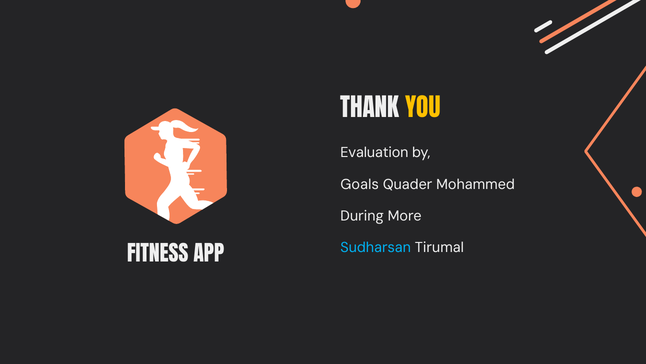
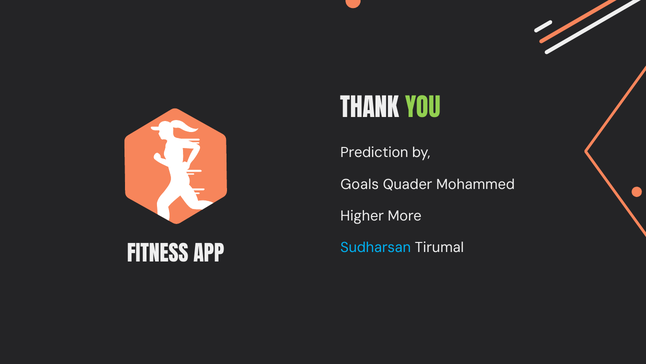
YOU colour: yellow -> light green (423, 109)
Evaluation: Evaluation -> Prediction (374, 152)
During: During -> Higher (362, 216)
